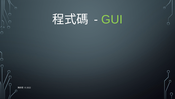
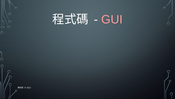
GUI colour: light green -> pink (112, 19)
